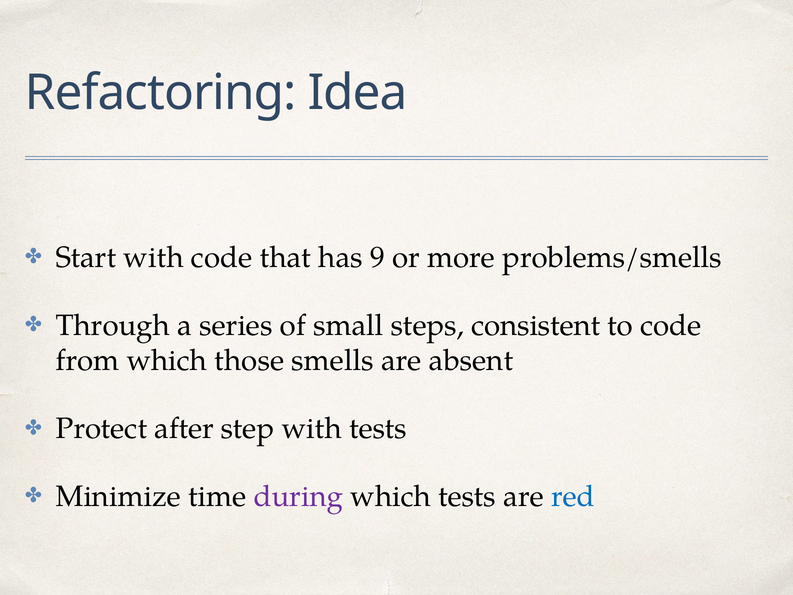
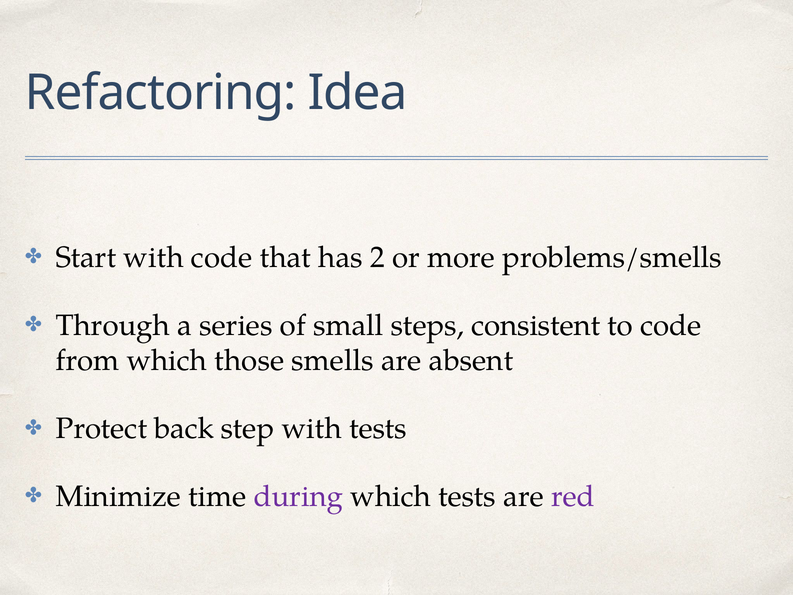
9: 9 -> 2 (377, 257)
after: after -> back (184, 428)
red colour: blue -> purple (573, 496)
